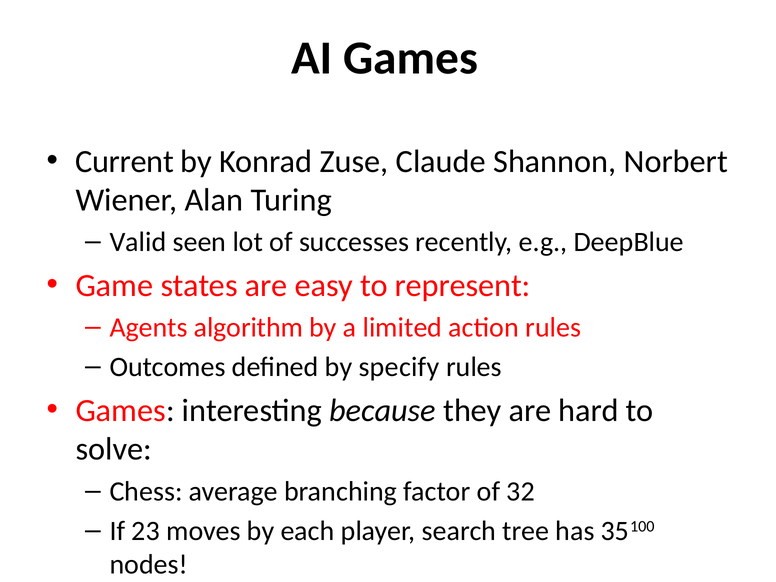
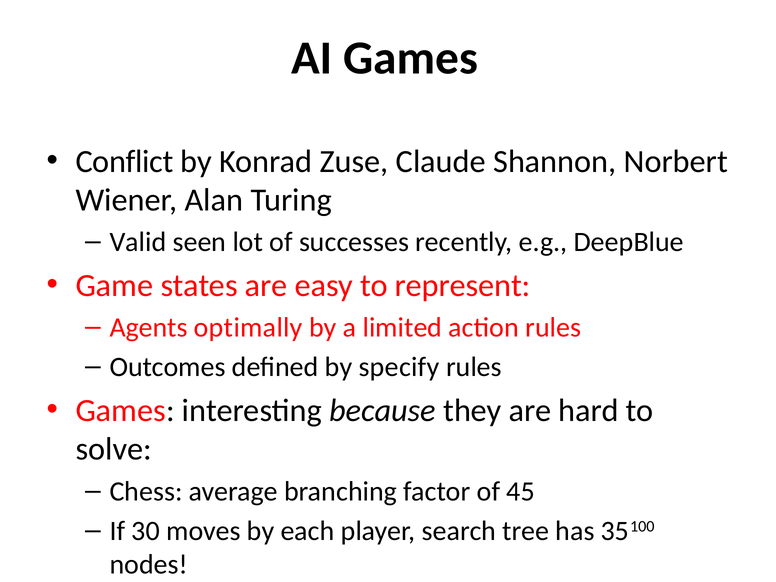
Current: Current -> Conflict (125, 161)
algorithm: algorithm -> optimally (248, 327)
32: 32 -> 45 (521, 491)
23: 23 -> 30 (146, 531)
